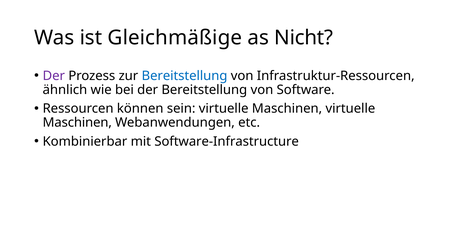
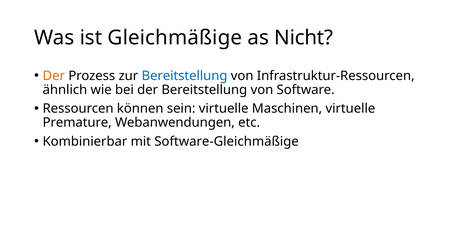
Der colour: purple -> orange (54, 76)
Maschinen: Maschinen -> Premature (77, 123)
Software-Infrastructure: Software-Infrastructure -> Software-Gleichmäßige (227, 142)
